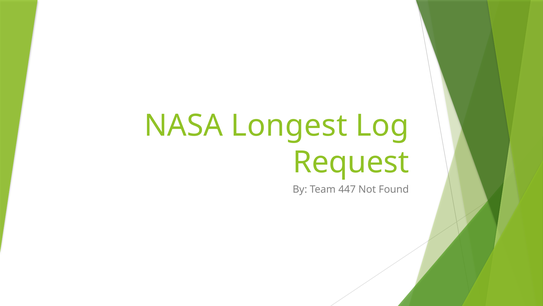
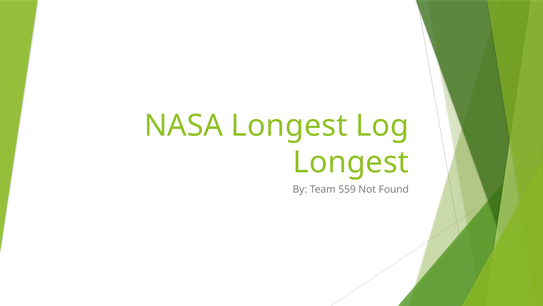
Request: Request -> Longest (351, 162)
447: 447 -> 559 (347, 189)
